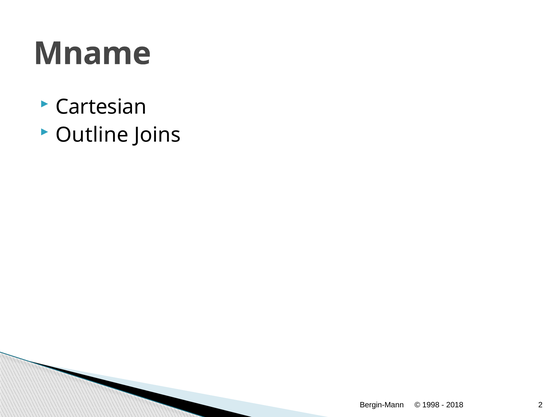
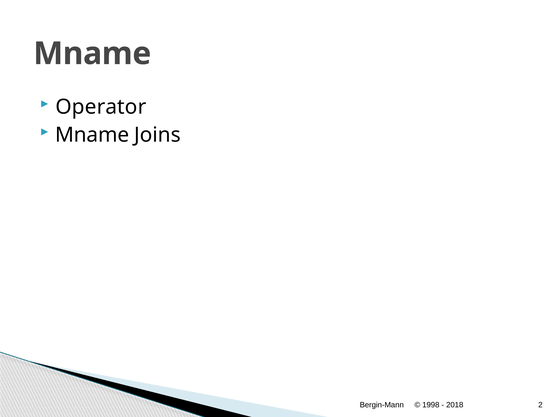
Cartesian: Cartesian -> Operator (101, 107)
Outline: Outline -> Mname (92, 135)
